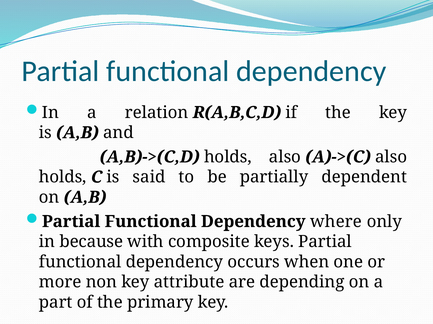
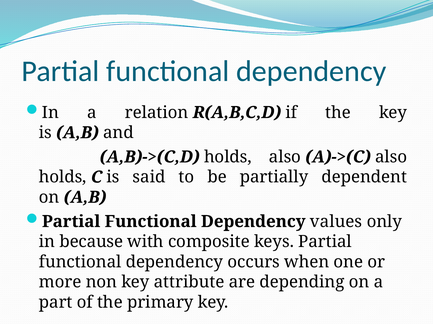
where: where -> values (336, 222)
